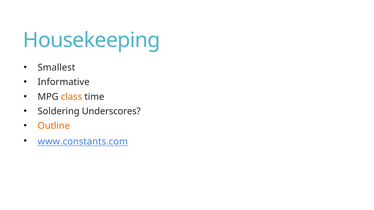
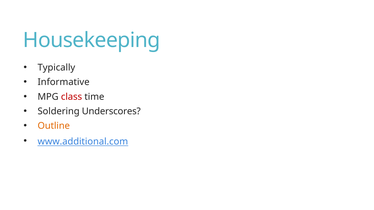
Smallest: Smallest -> Typically (56, 68)
class colour: orange -> red (72, 97)
www.constants.com: www.constants.com -> www.additional.com (83, 142)
